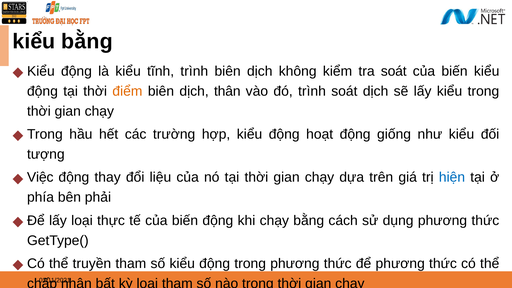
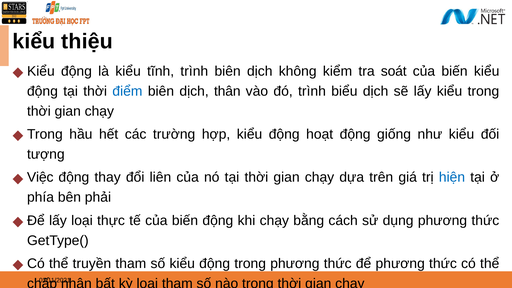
kiểu bằng: bằng -> thiệu (87, 41)
điểm colour: orange -> blue (127, 91)
trình soát: soát -> biểu (344, 91)
liệu: liệu -> liên (160, 177)
